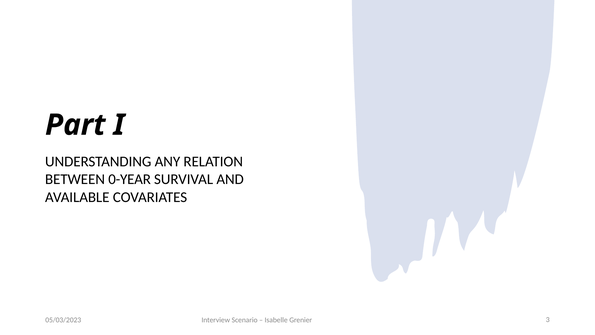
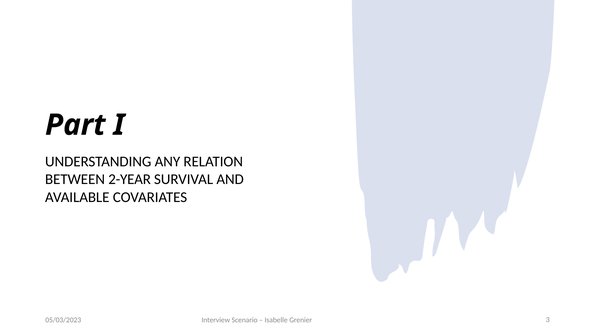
0-YEAR: 0-YEAR -> 2-YEAR (130, 179)
